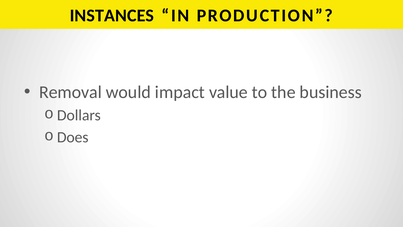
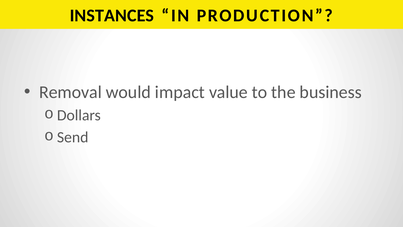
Does: Does -> Send (73, 137)
